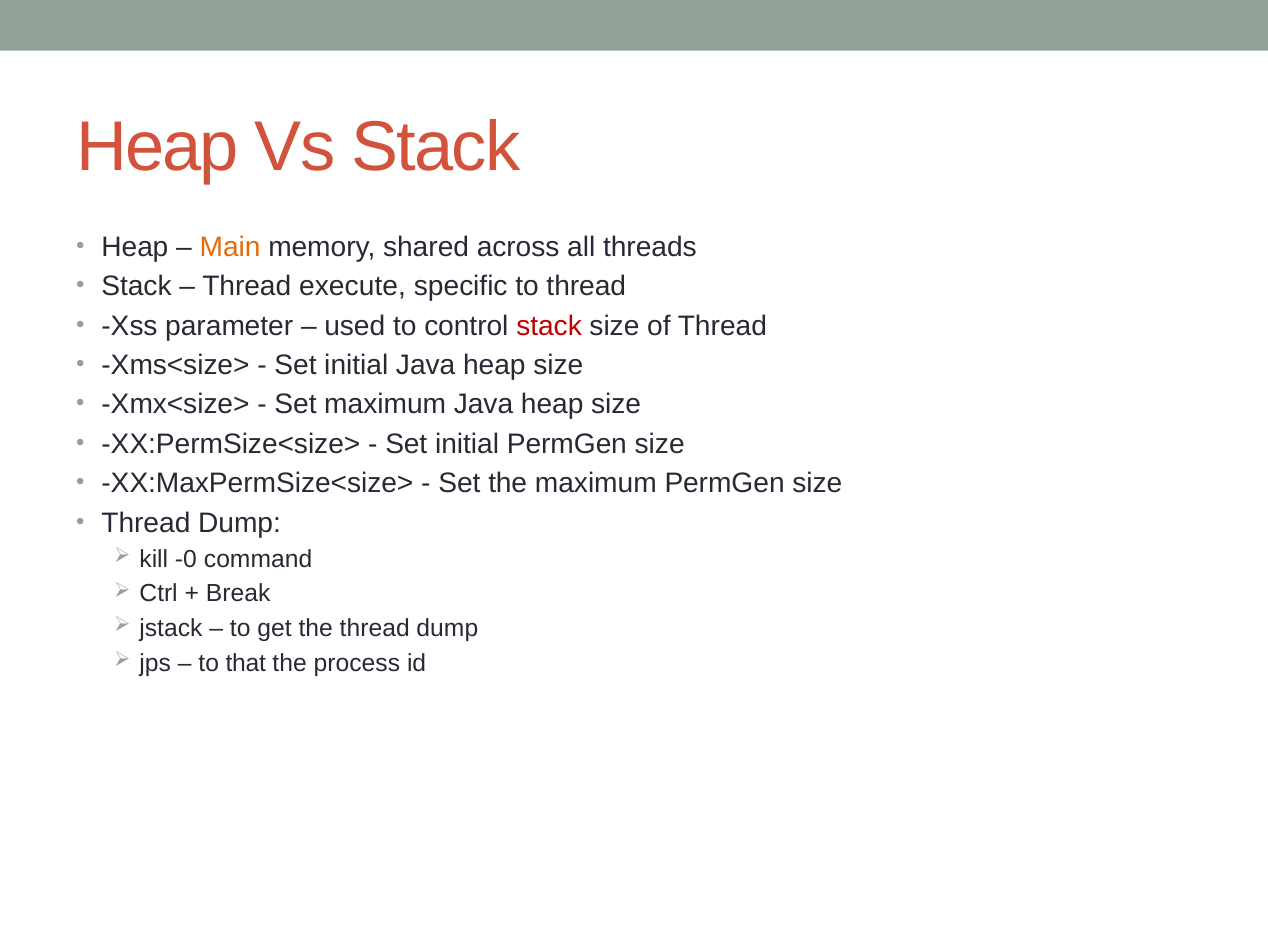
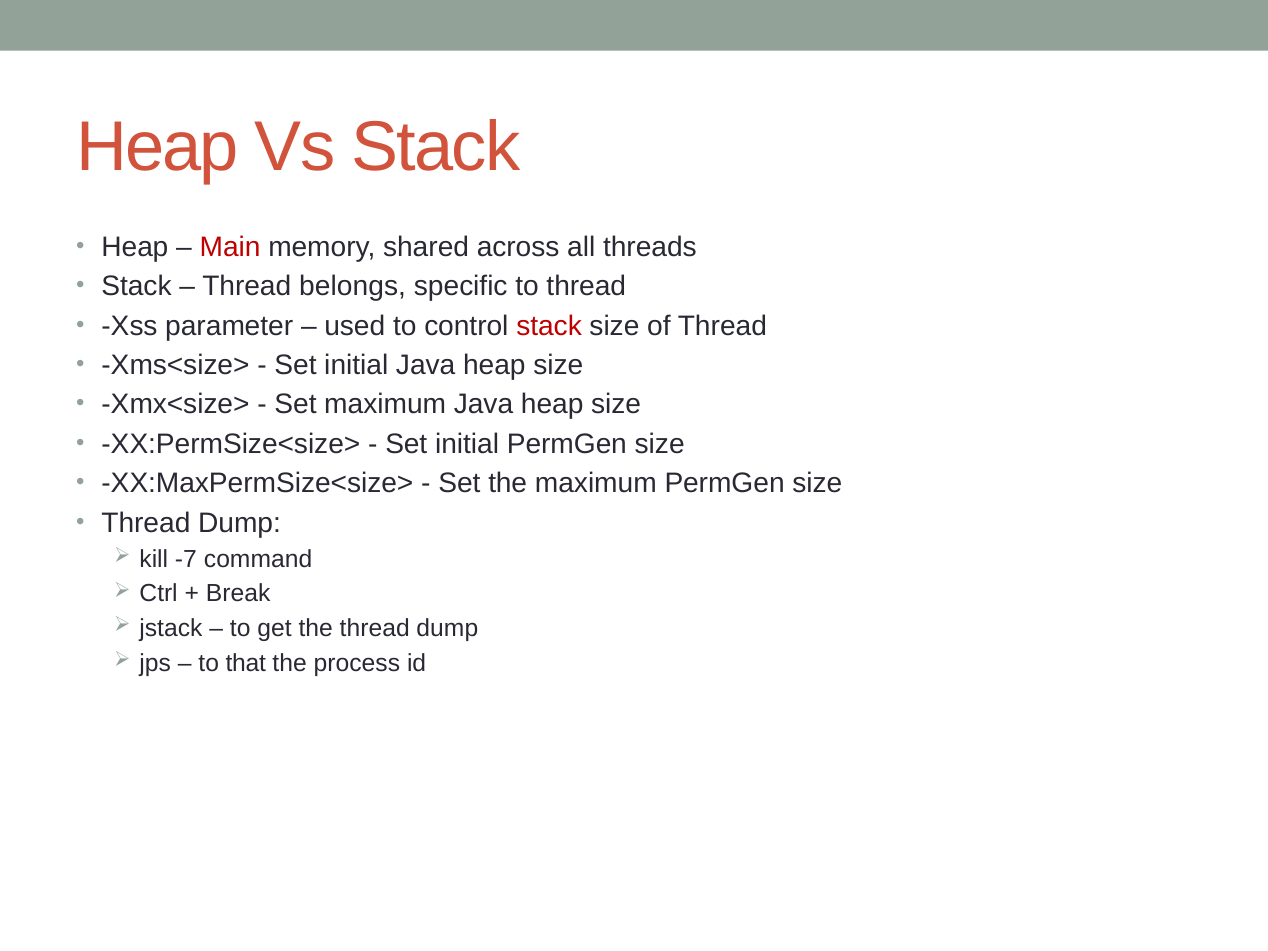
Main colour: orange -> red (230, 247)
execute: execute -> belongs (353, 286)
-0: -0 -> -7 (186, 559)
